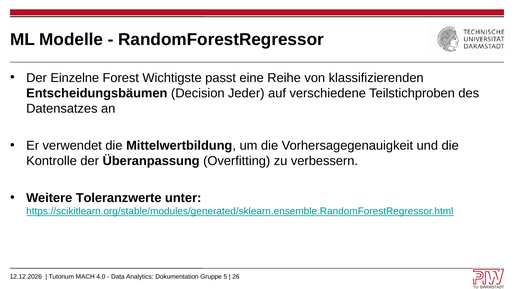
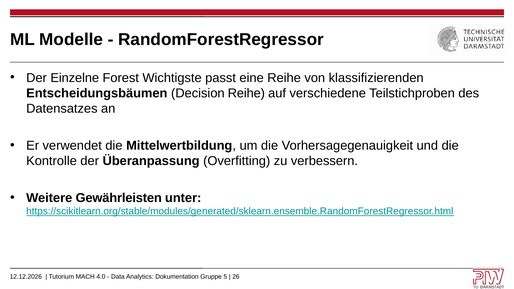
Decision Jeder: Jeder -> Reihe (246, 93)
Toleranzwerte: Toleranzwerte -> Gewährleisten (119, 198)
